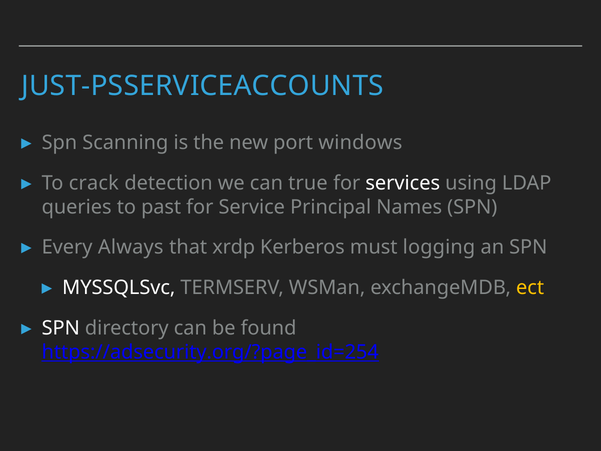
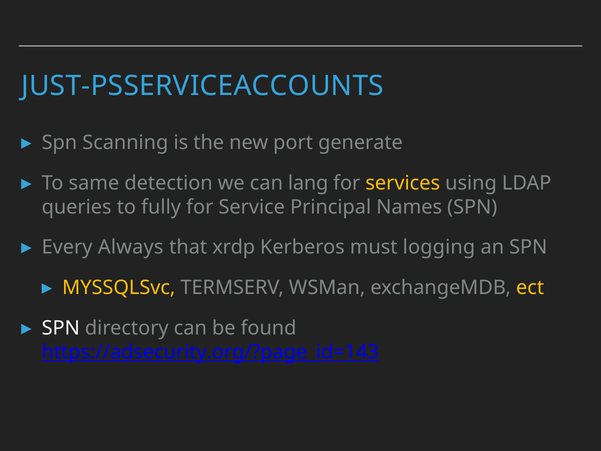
windows: windows -> generate (361, 142)
crack: crack -> same (94, 183)
true: true -> lang (308, 183)
services colour: white -> yellow (403, 183)
past: past -> fully (161, 207)
MYSSQLSvc colour: white -> yellow (119, 288)
https://adsecurity.org/?page_id=254: https://adsecurity.org/?page_id=254 -> https://adsecurity.org/?page_id=143 (210, 352)
